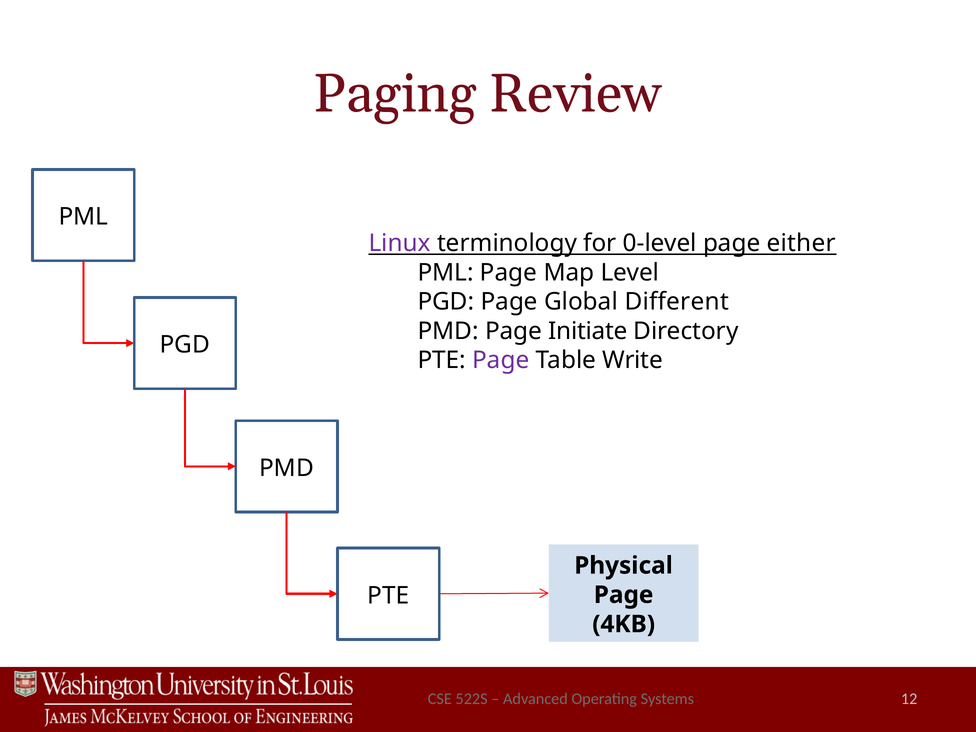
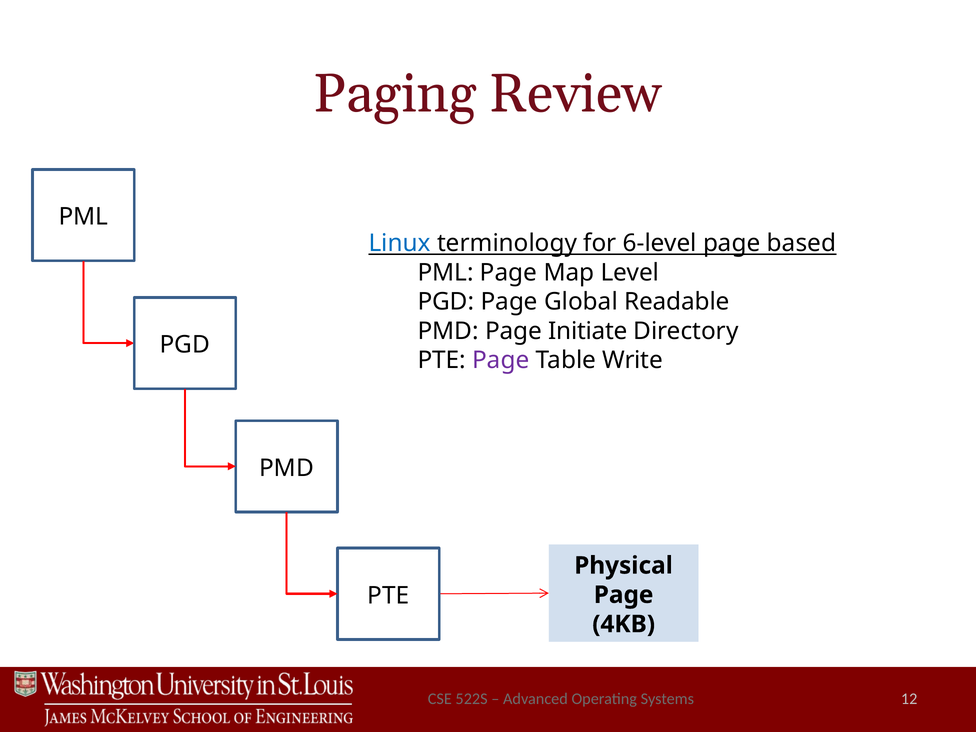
Linux colour: purple -> blue (400, 243)
0-level: 0-level -> 6-level (660, 243)
either: either -> based (801, 243)
Different: Different -> Readable (677, 302)
